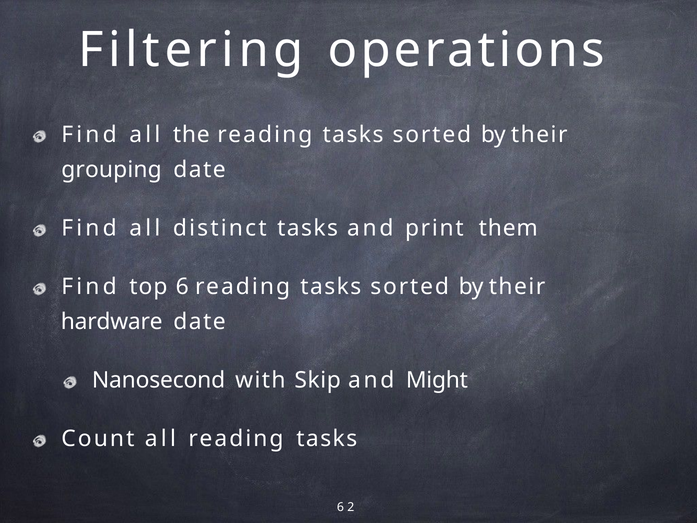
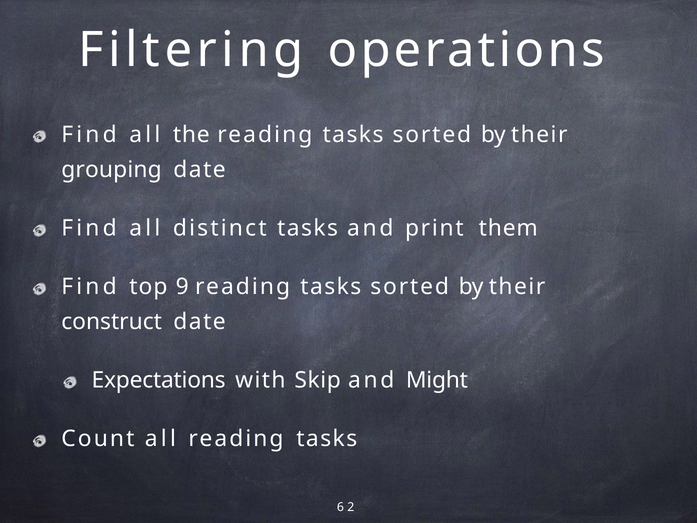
top 6: 6 -> 9 (182, 286)
hardware: hardware -> construct (112, 322)
Nanosecond: Nanosecond -> Expectations (159, 380)
